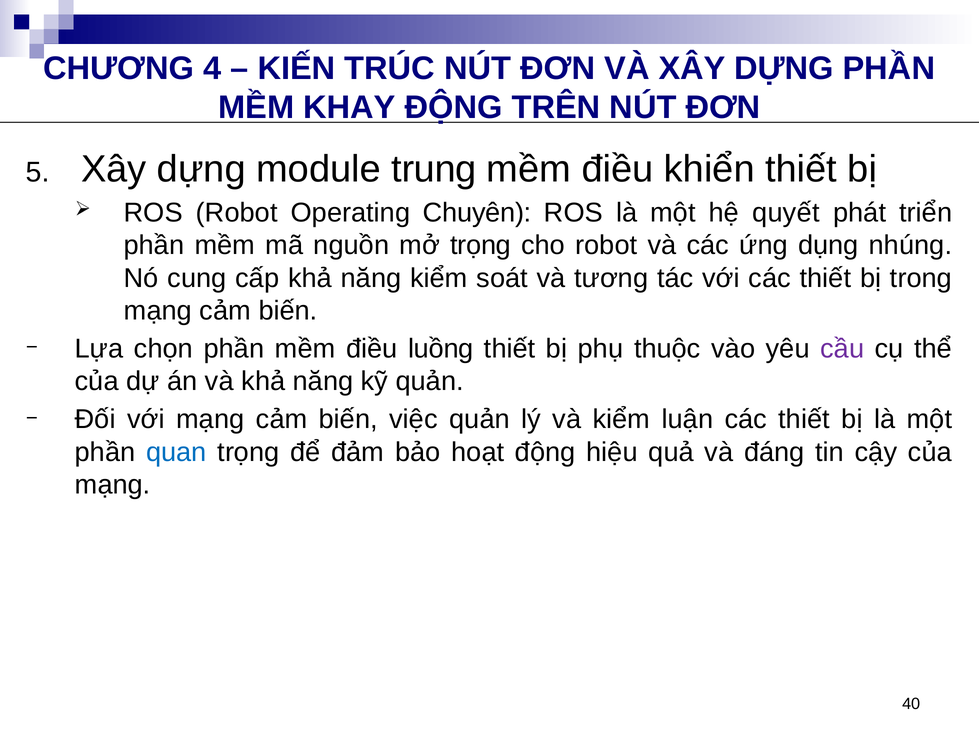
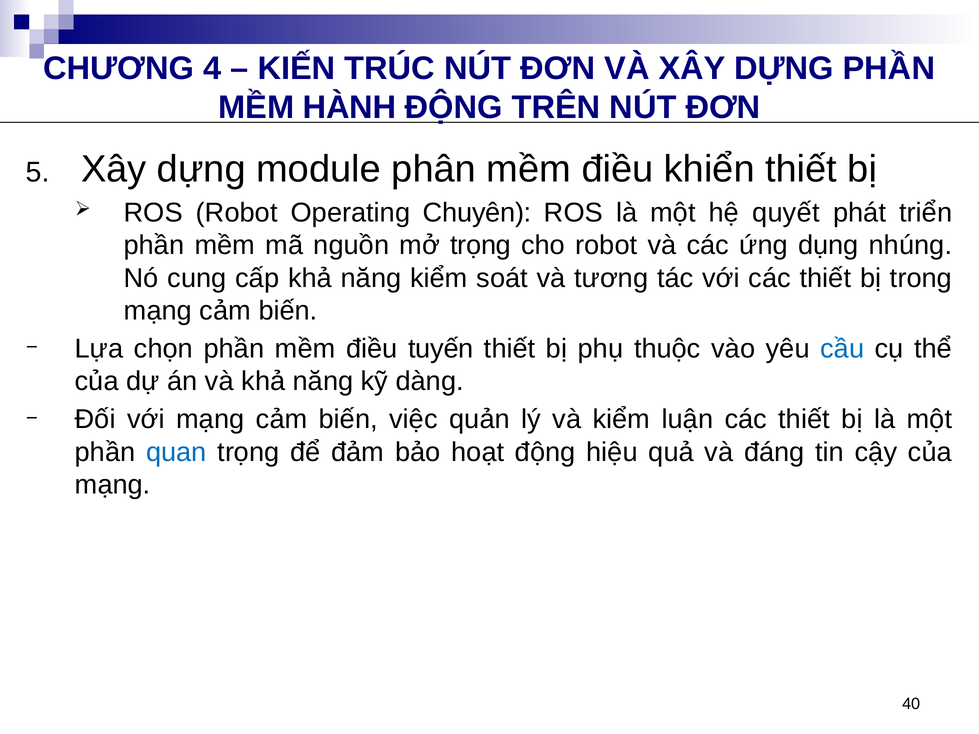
KHAY: KHAY -> HÀNH (350, 108)
trung: trung -> phân (434, 169)
luồng: luồng -> tuyến (441, 349)
cầu colour: purple -> blue (842, 349)
kỹ quản: quản -> dàng (430, 382)
